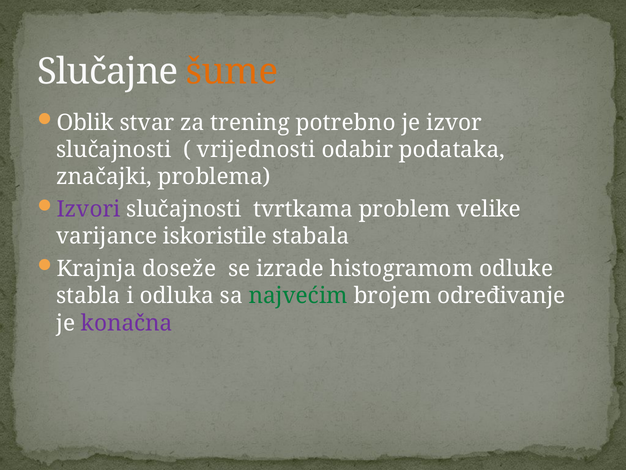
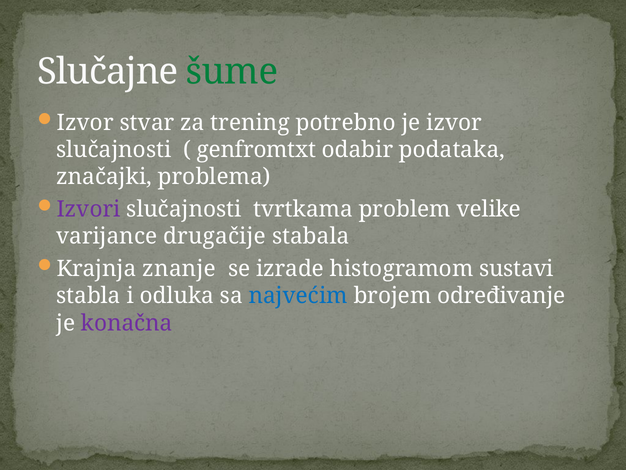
šume colour: orange -> green (232, 71)
Oblik: Oblik -> Izvor (85, 123)
vrijednosti: vrijednosti -> genfromtxt (256, 150)
iskoristile: iskoristile -> drugačije (215, 236)
doseže: doseže -> znanje (179, 269)
odluke: odluke -> sustavi (516, 269)
najvećim colour: green -> blue (298, 296)
